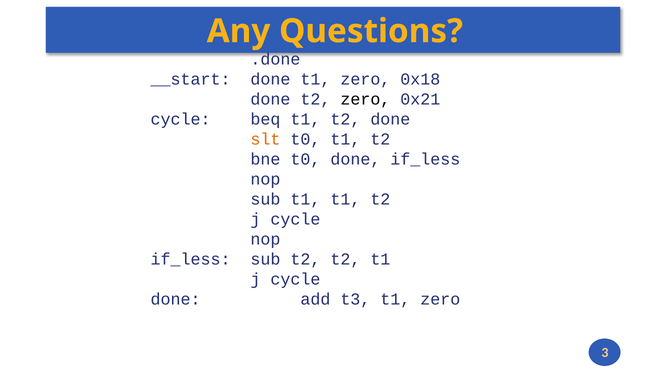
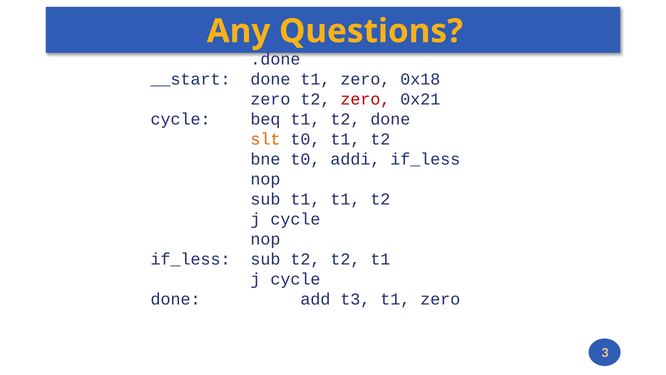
done: done -> zero (270, 99)
zero colour: black -> red (365, 99)
t0 done: done -> addi (355, 159)
